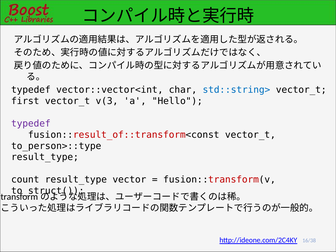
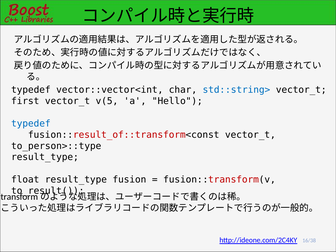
v(3: v(3 -> v(5 (107, 101)
typedef colour: purple -> blue (31, 124)
count: count -> float (25, 180)
vector: vector -> fusion (129, 180)
to_struct(: to_struct( -> to_result( (48, 191)
